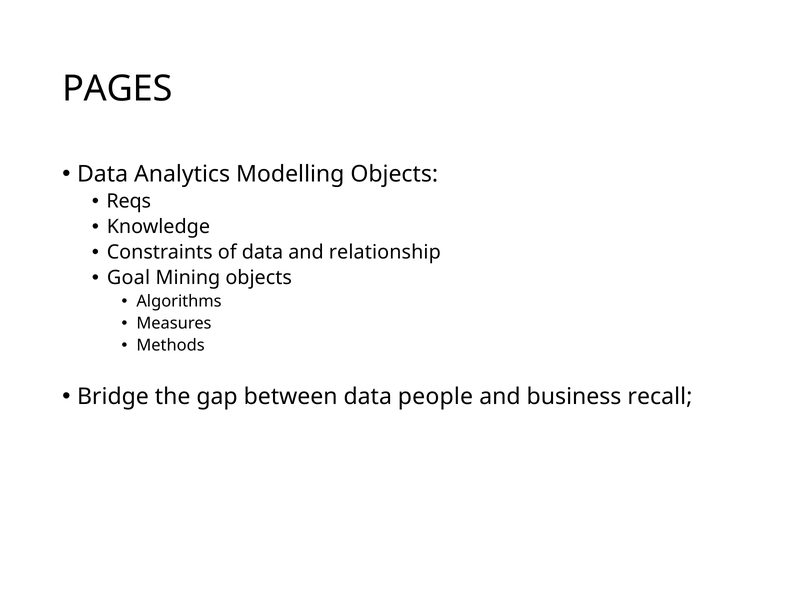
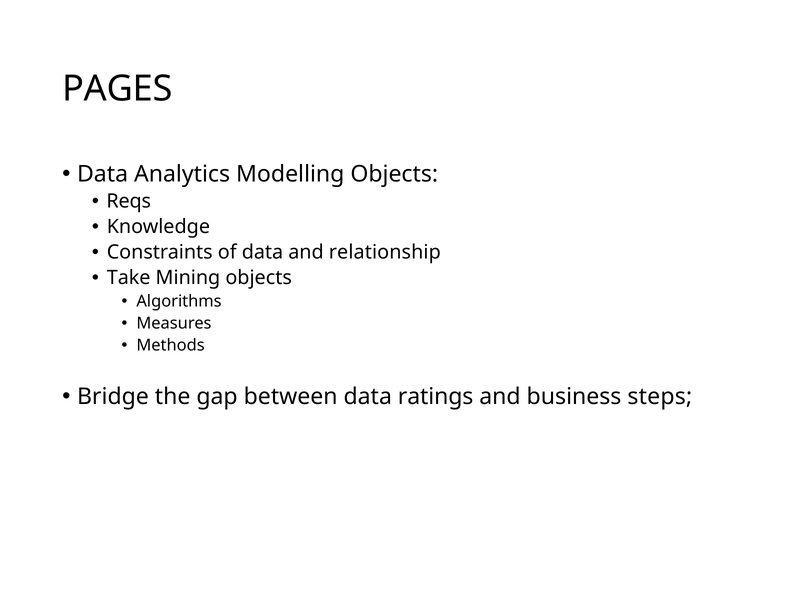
Goal: Goal -> Take (129, 278)
people: people -> ratings (436, 397)
recall: recall -> steps (660, 397)
